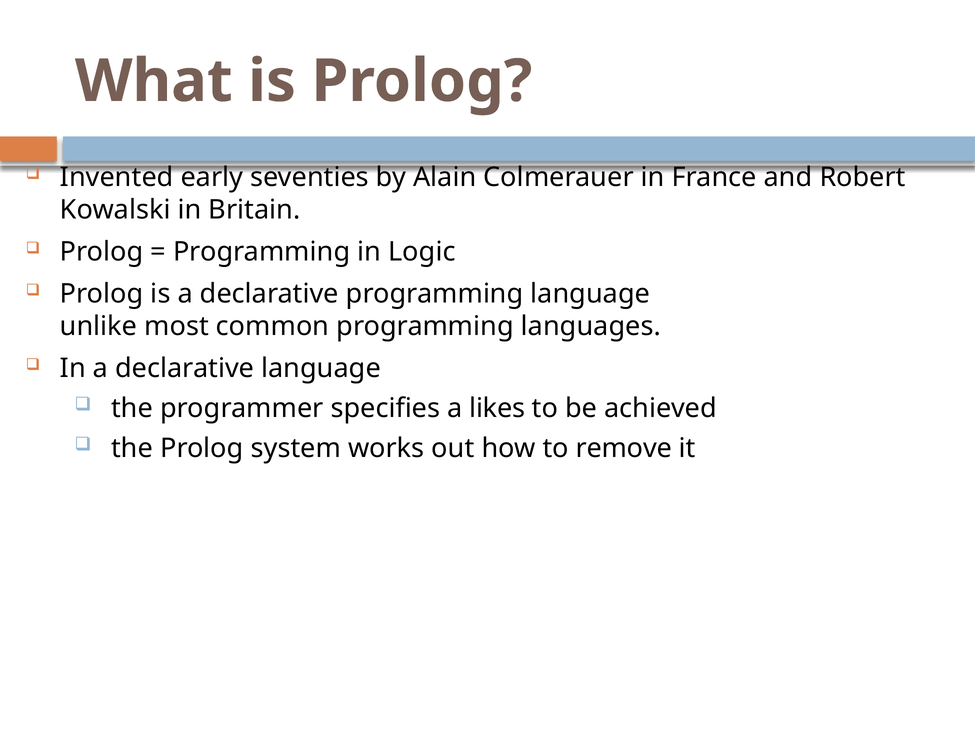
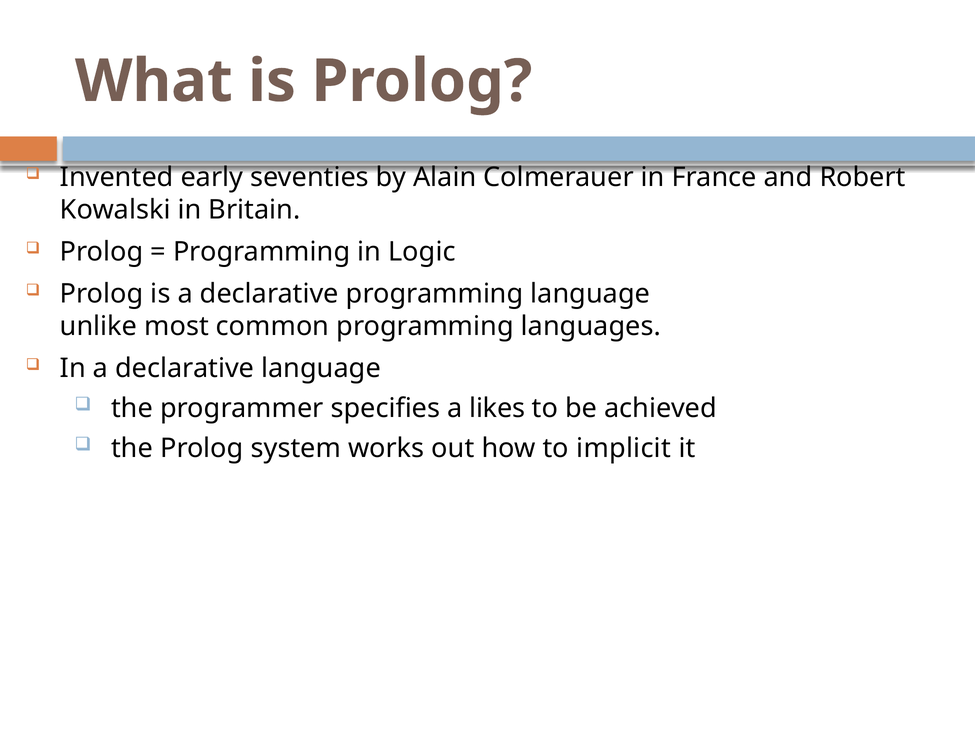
remove: remove -> implicit (624, 448)
